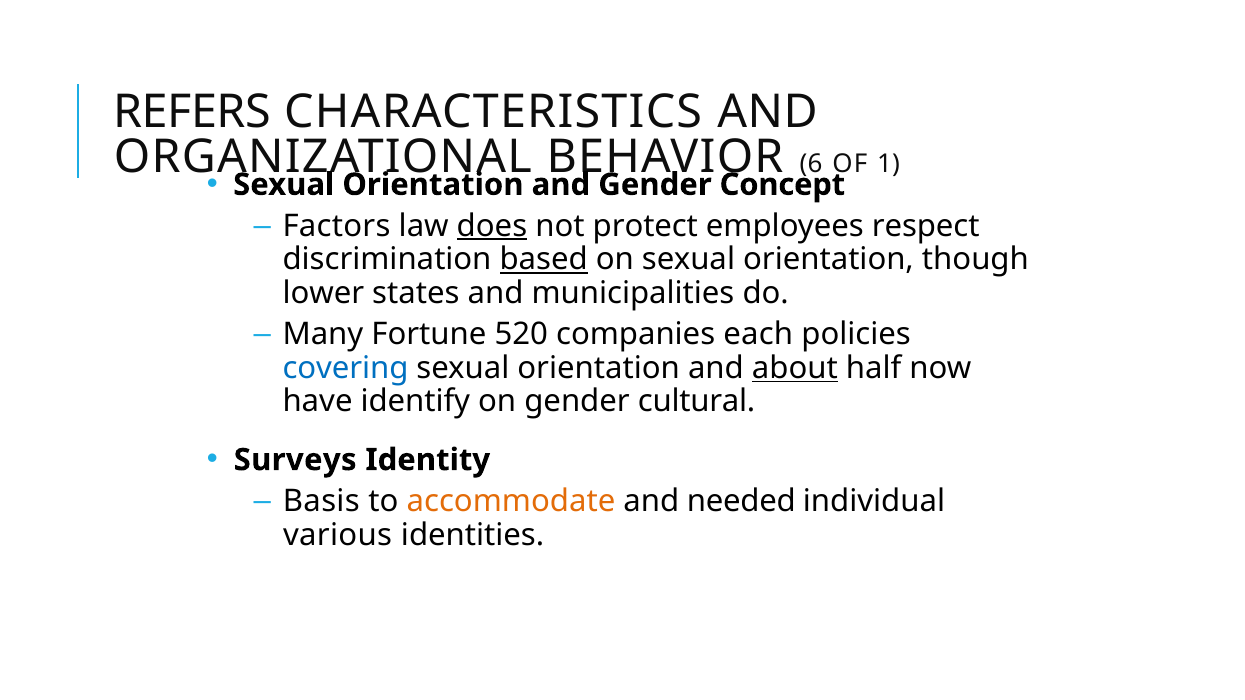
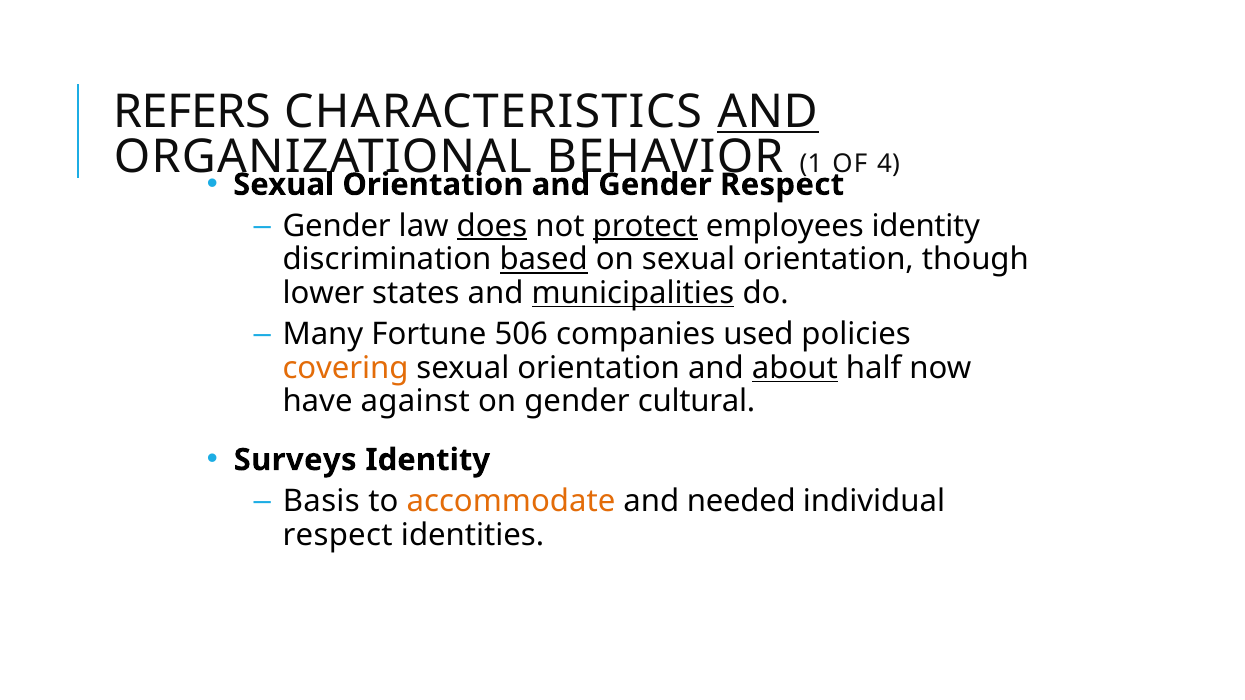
AND underline: none -> present (767, 112)
6: 6 -> 1 (811, 164)
1: 1 -> 4 (889, 164)
Concept: Concept -> Respect (782, 185)
Factors: Factors -> Gender (337, 226)
protect underline: none -> present (645, 226)
employees respect: respect -> identity (926, 226)
municipalities underline: none -> present (633, 293)
520: 520 -> 506 (521, 335)
each: each -> used (758, 335)
covering colour: blue -> orange (345, 368)
identify: identify -> against (415, 402)
various: various -> respect (338, 535)
